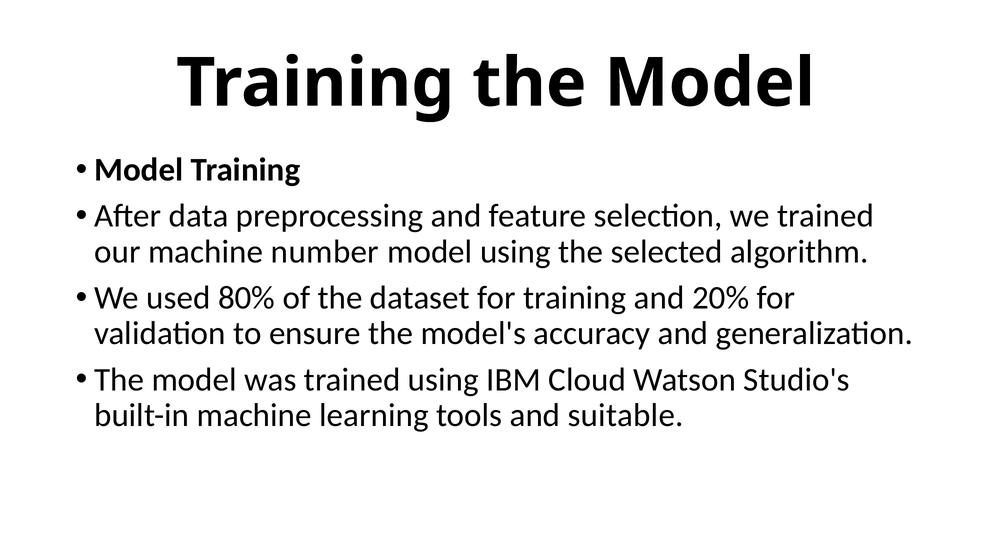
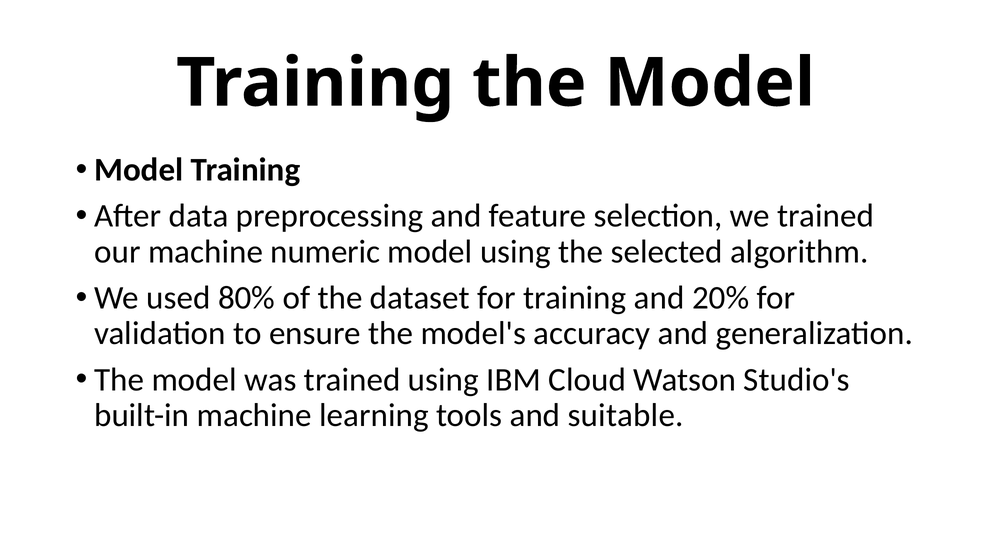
number: number -> numeric (325, 252)
